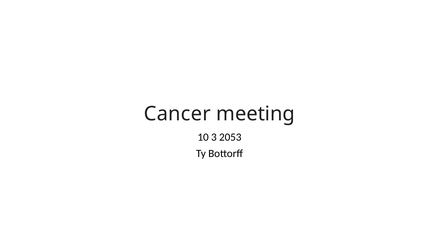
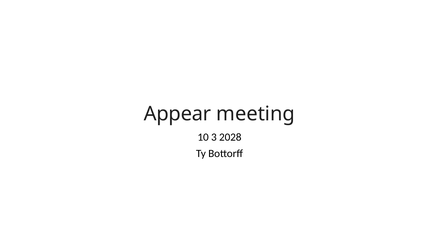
Cancer: Cancer -> Appear (177, 114)
2053: 2053 -> 2028 (230, 137)
